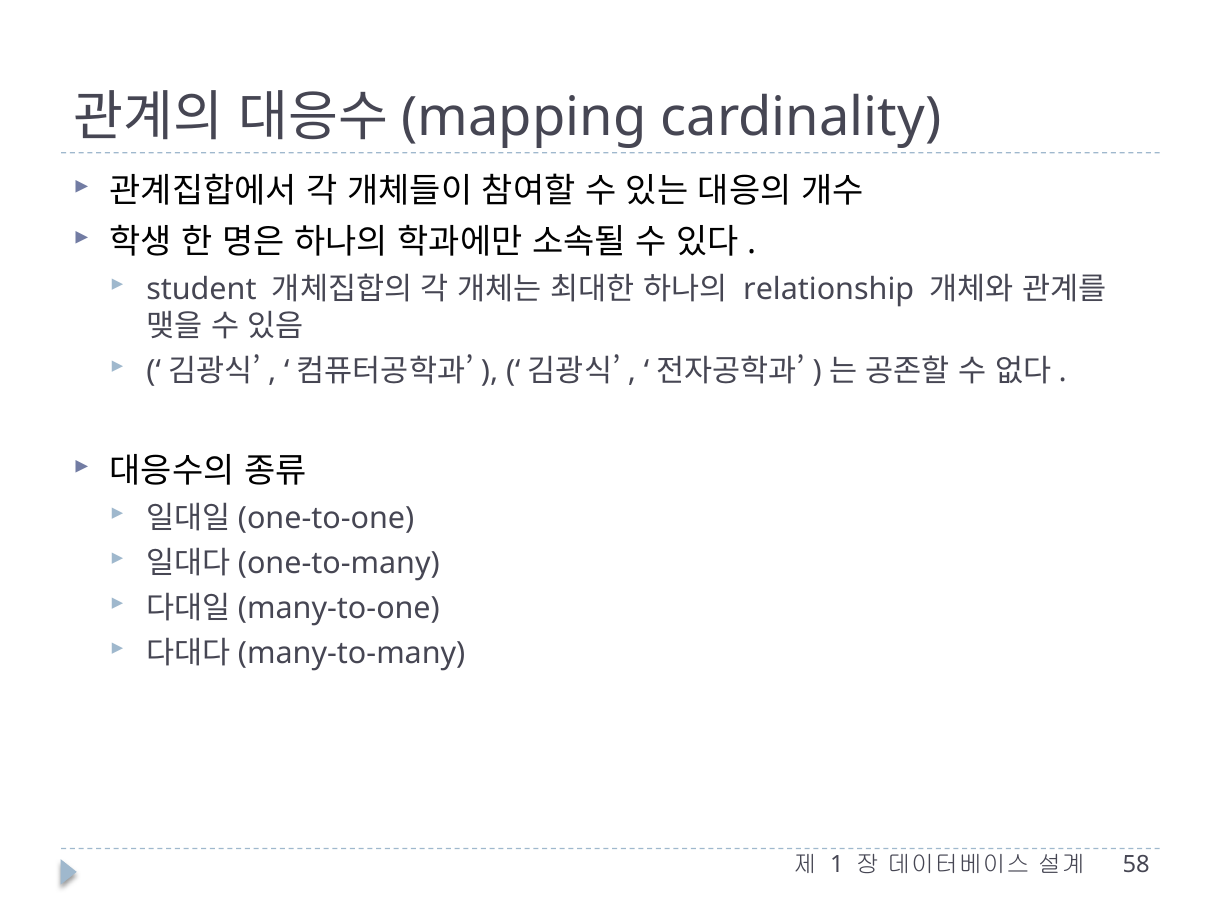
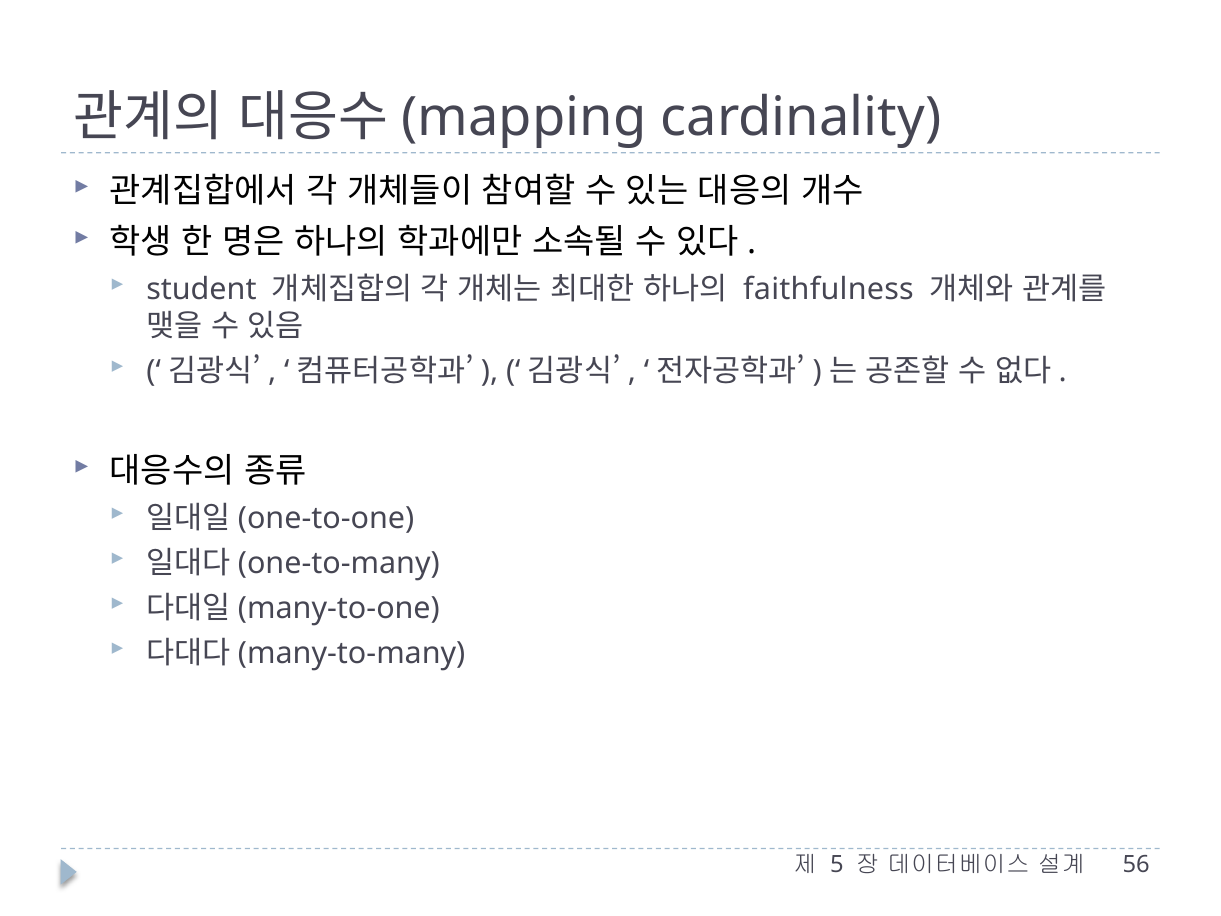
relationship: relationship -> faithfulness (829, 289)
1: 1 -> 5 (837, 864)
58: 58 -> 56 (1136, 864)
